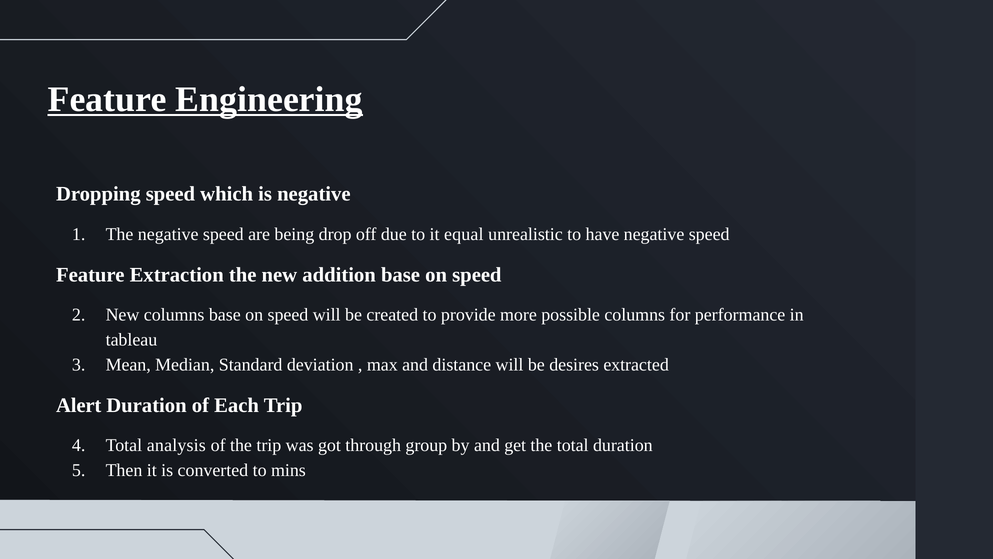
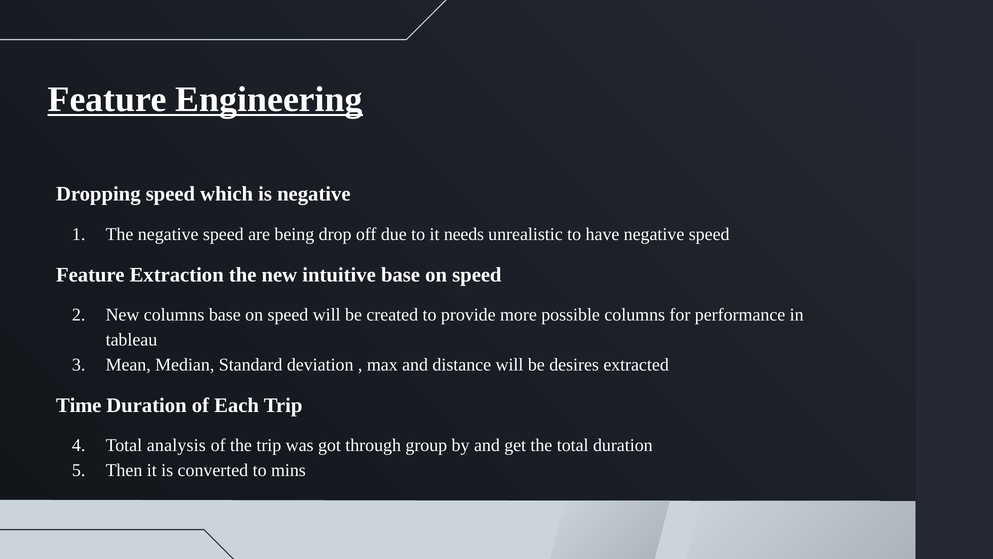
equal: equal -> needs (464, 234)
addition: addition -> intuitive (339, 275)
Alert: Alert -> Time (79, 405)
